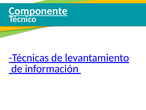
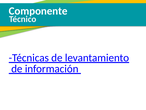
Componente underline: present -> none (38, 11)
